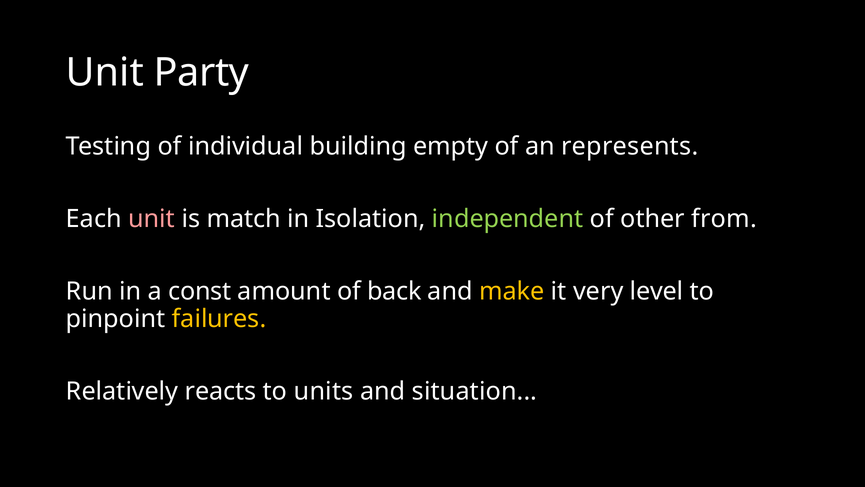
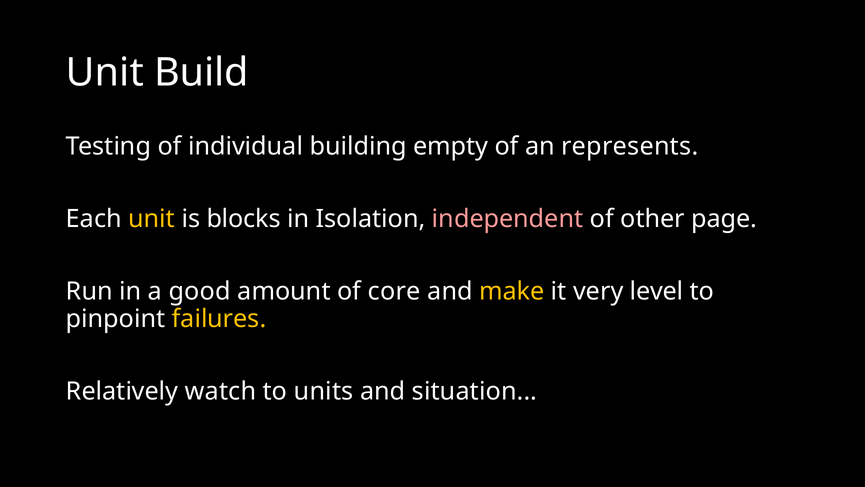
Party: Party -> Build (201, 73)
unit colour: pink -> yellow (152, 219)
match: match -> blocks (244, 219)
independent colour: light green -> pink (508, 219)
from: from -> page (724, 219)
const: const -> good (200, 291)
back: back -> core (394, 291)
reacts: reacts -> watch (221, 391)
